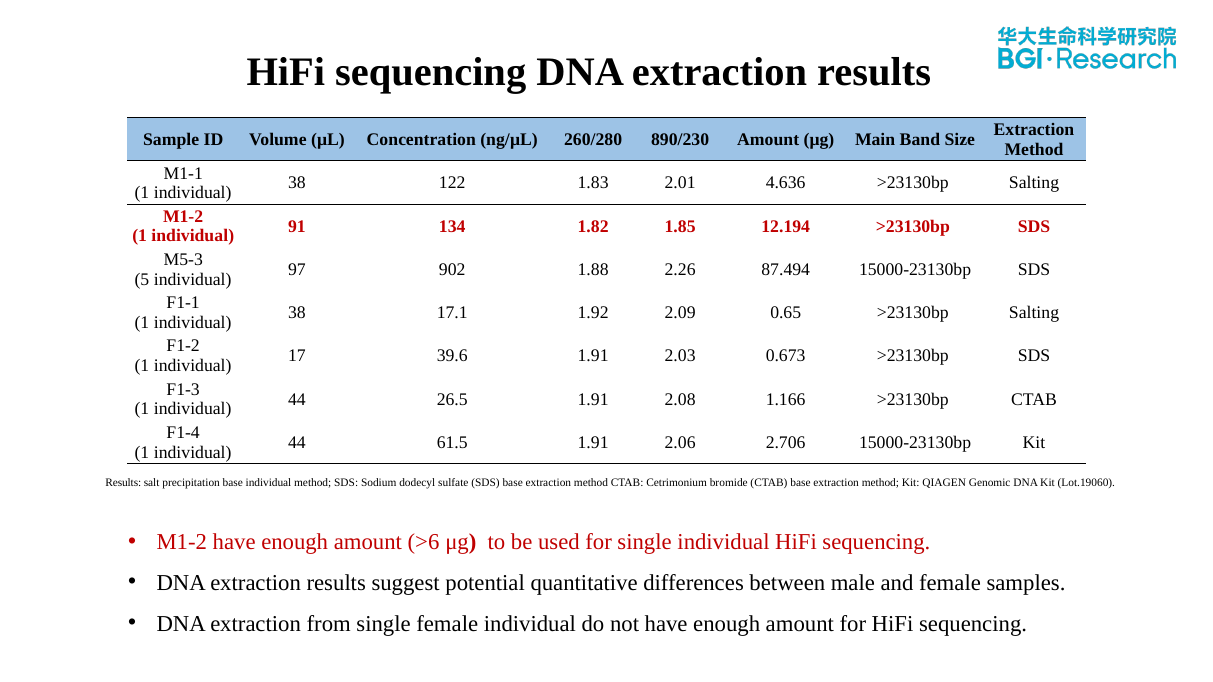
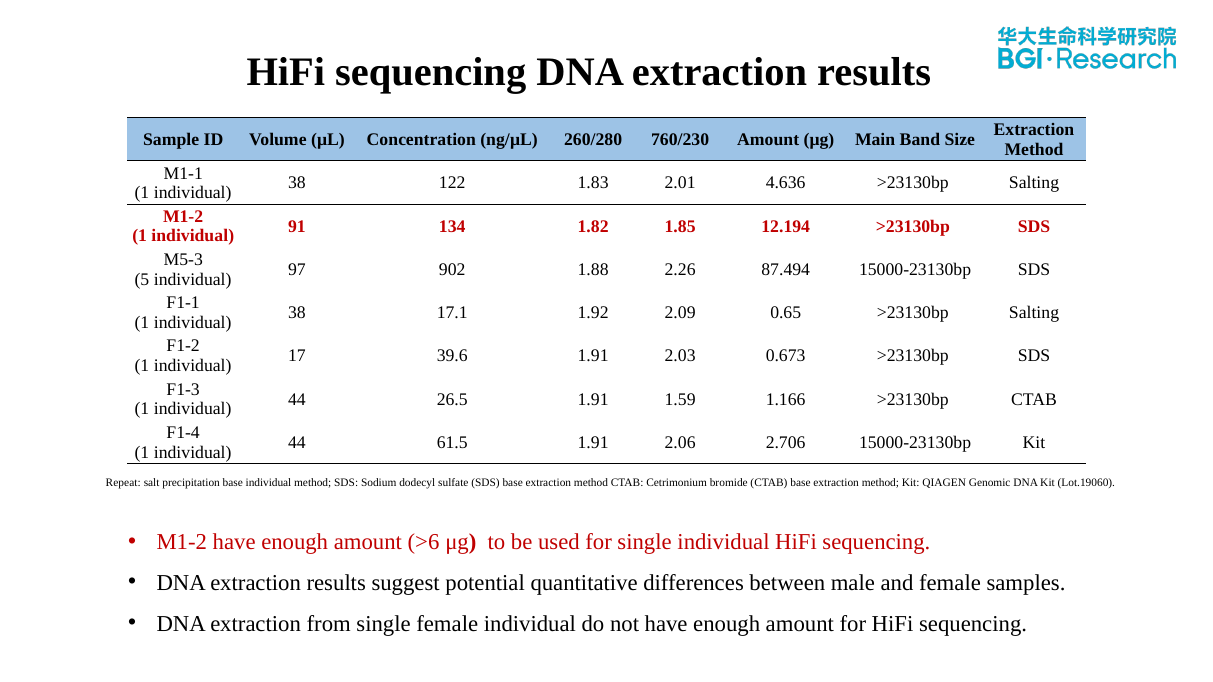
890/230: 890/230 -> 760/230 (680, 140)
2.08: 2.08 -> 1.59 (680, 399)
Results: Results -> Repeat (123, 483)
